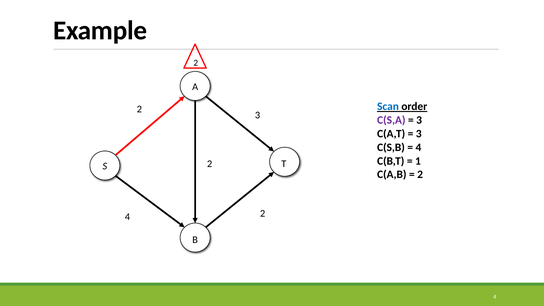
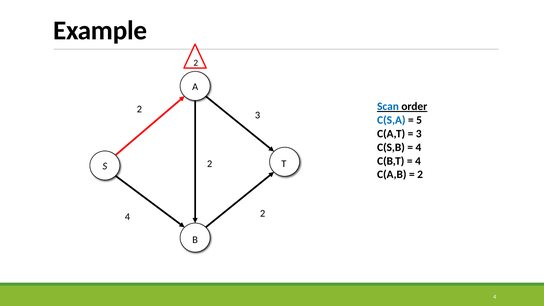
C(S,A colour: purple -> blue (391, 120)
3: 3 -> 5 (419, 120)
1: 1 -> 4 (418, 161)
